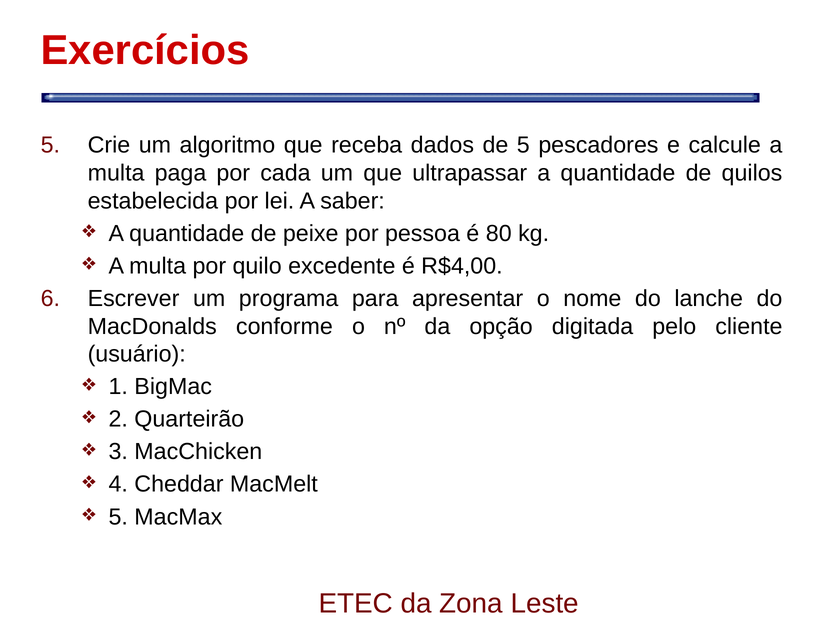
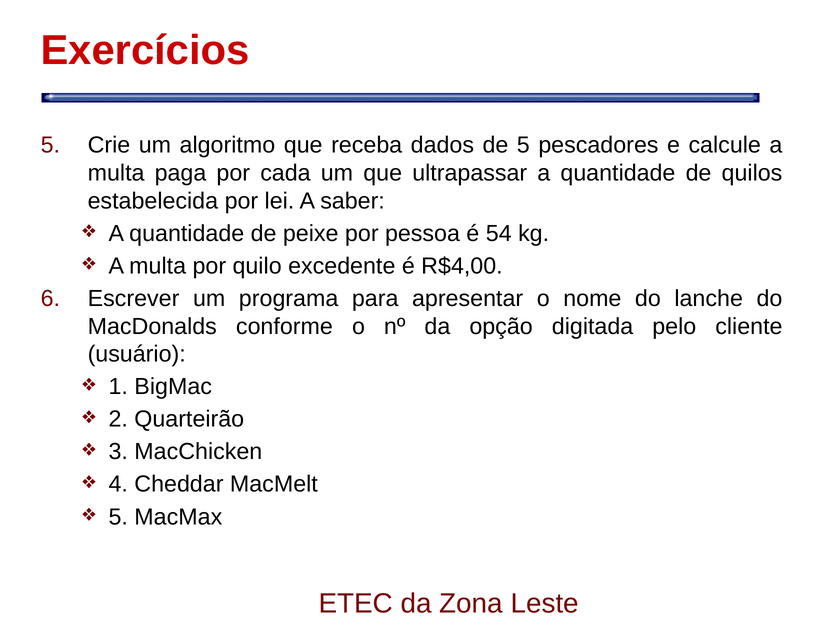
80: 80 -> 54 (499, 233)
